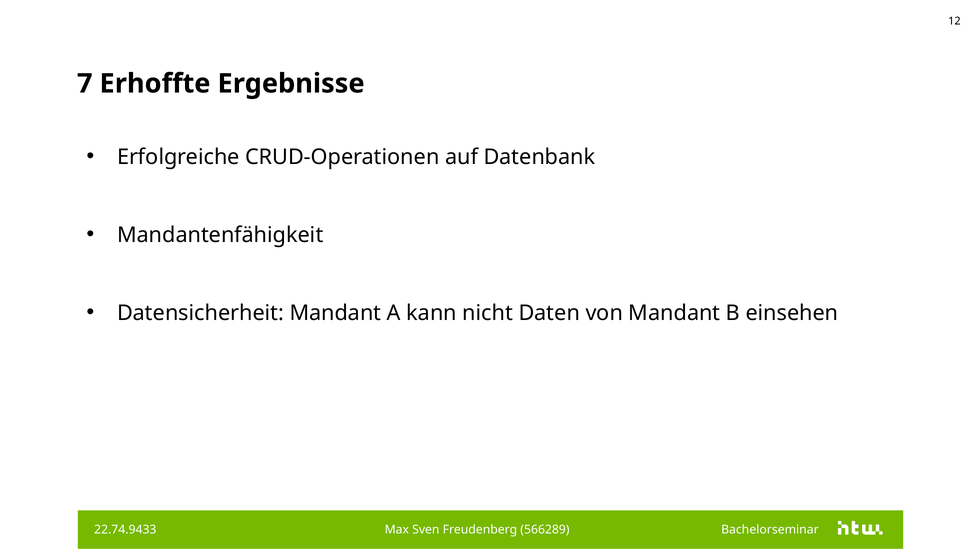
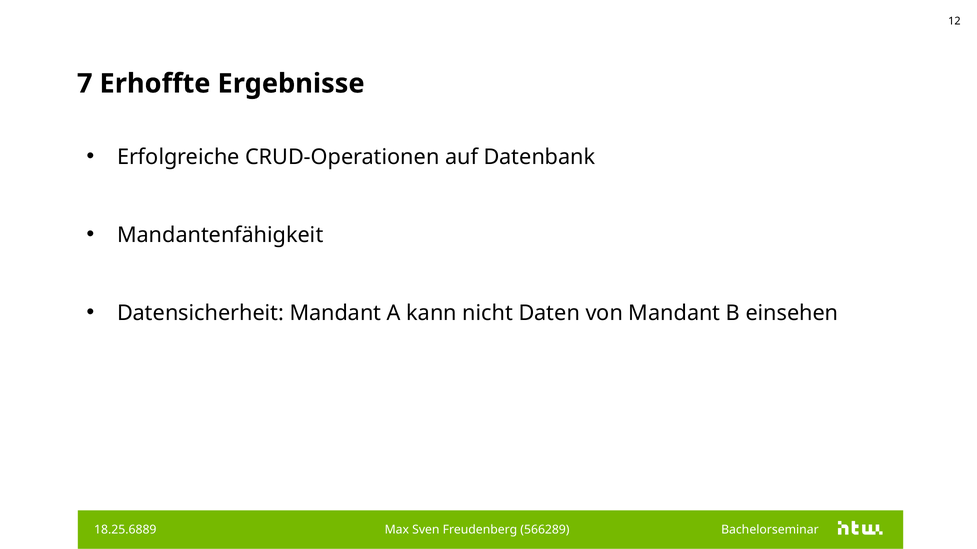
22.74.9433: 22.74.9433 -> 18.25.6889 (125, 530)
